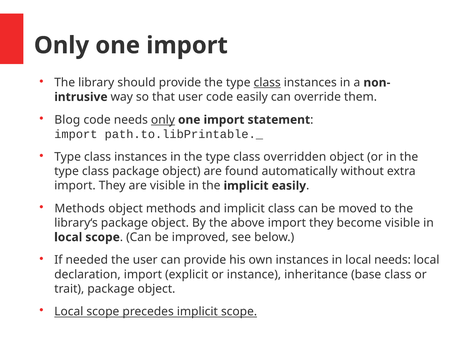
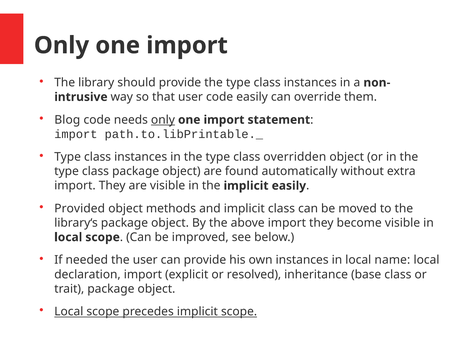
class underline: present -> none (267, 83)
Methods: Methods -> Provided (80, 209)
local needs: needs -> name (392, 260)
instance: instance -> resolved (254, 275)
